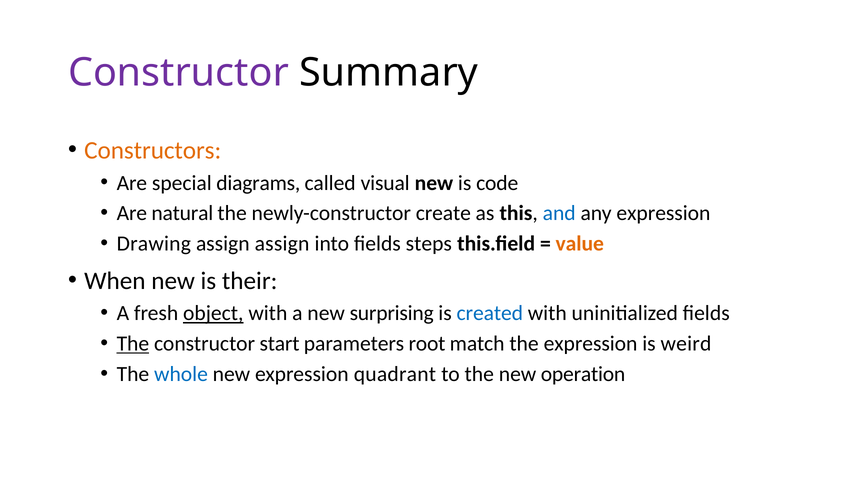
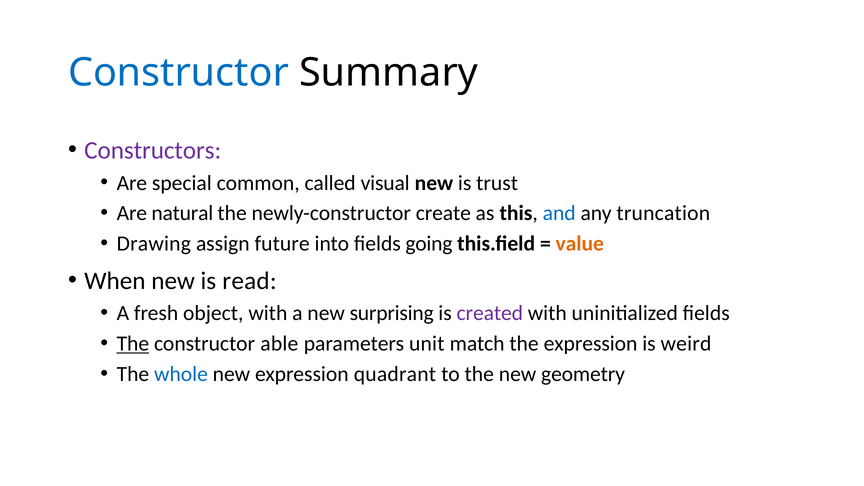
Constructor colour: purple -> blue (179, 73)
Constructors colour: orange -> purple (153, 151)
diagrams: diagrams -> common (258, 183)
code: code -> trust (497, 183)
any expression: expression -> truncation (663, 213)
assign assign: assign -> future (282, 244)
steps: steps -> going (429, 244)
their: their -> read (250, 281)
object underline: present -> none (213, 313)
created colour: blue -> purple (490, 313)
start: start -> able (279, 344)
root: root -> unit (427, 344)
operation: operation -> geometry (583, 374)
